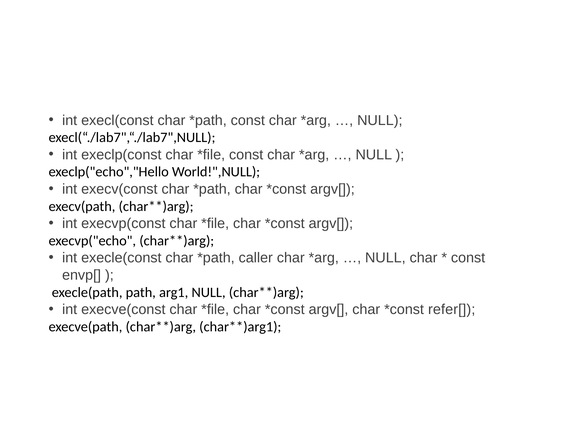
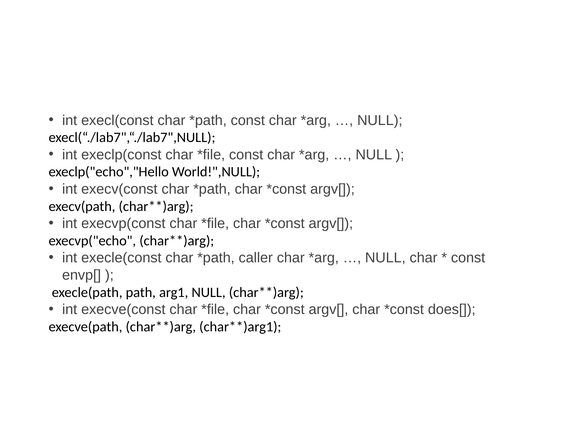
refer[: refer[ -> does[ (452, 309)
